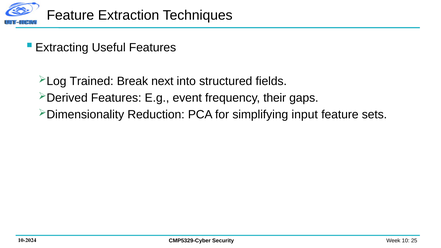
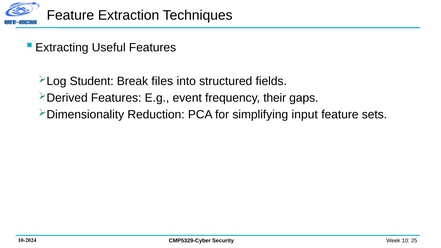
Trained: Trained -> Student (92, 81)
next: next -> files (162, 81)
